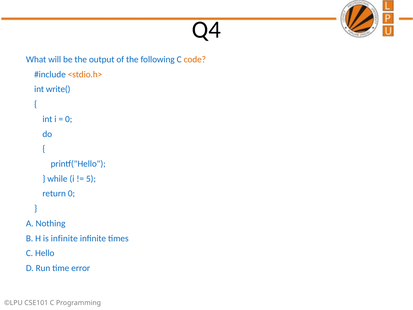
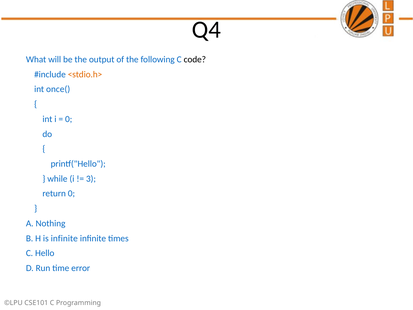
code colour: orange -> black (195, 59)
write(: write( -> once( (58, 89)
5: 5 -> 3 (91, 179)
